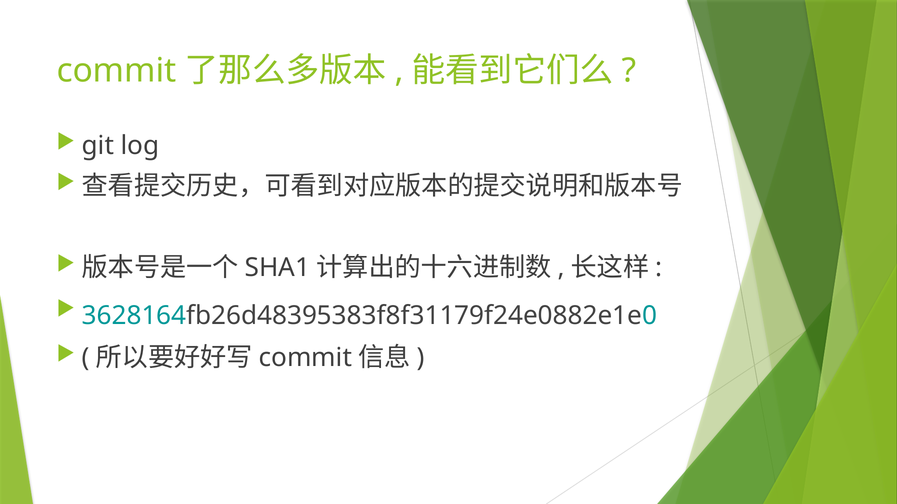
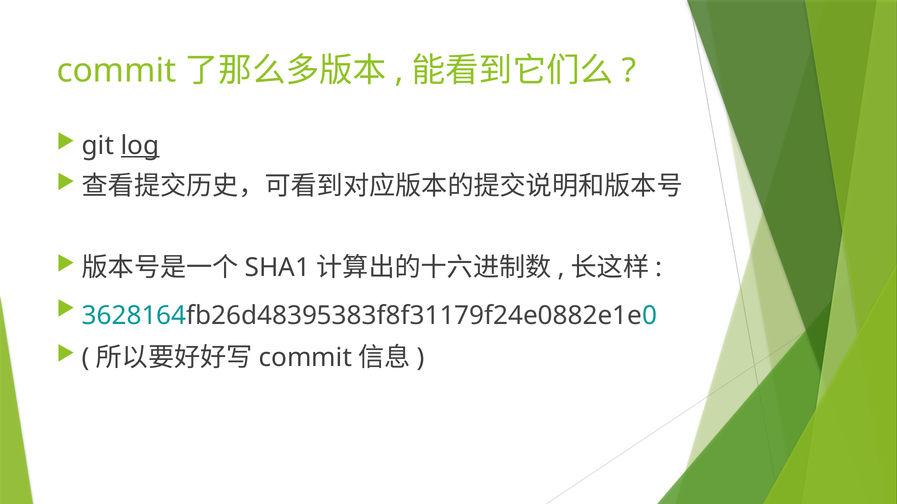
log underline: none -> present (140, 146)
